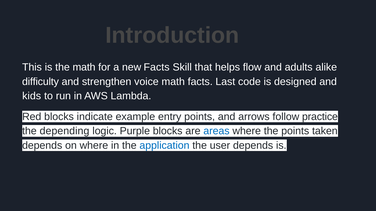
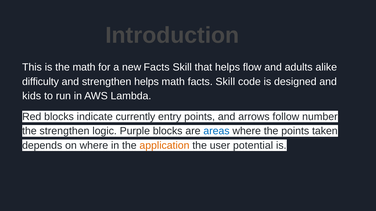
strengthen voice: voice -> helps (147, 82)
math facts Last: Last -> Skill (225, 82)
example: example -> currently (135, 117)
practice: practice -> number (320, 117)
the depending: depending -> strengthen (65, 131)
application colour: blue -> orange (164, 146)
user depends: depends -> potential (253, 146)
